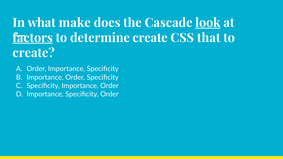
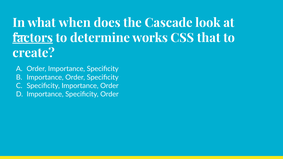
make: make -> when (75, 23)
look underline: present -> none (208, 23)
determine create: create -> works (150, 38)
